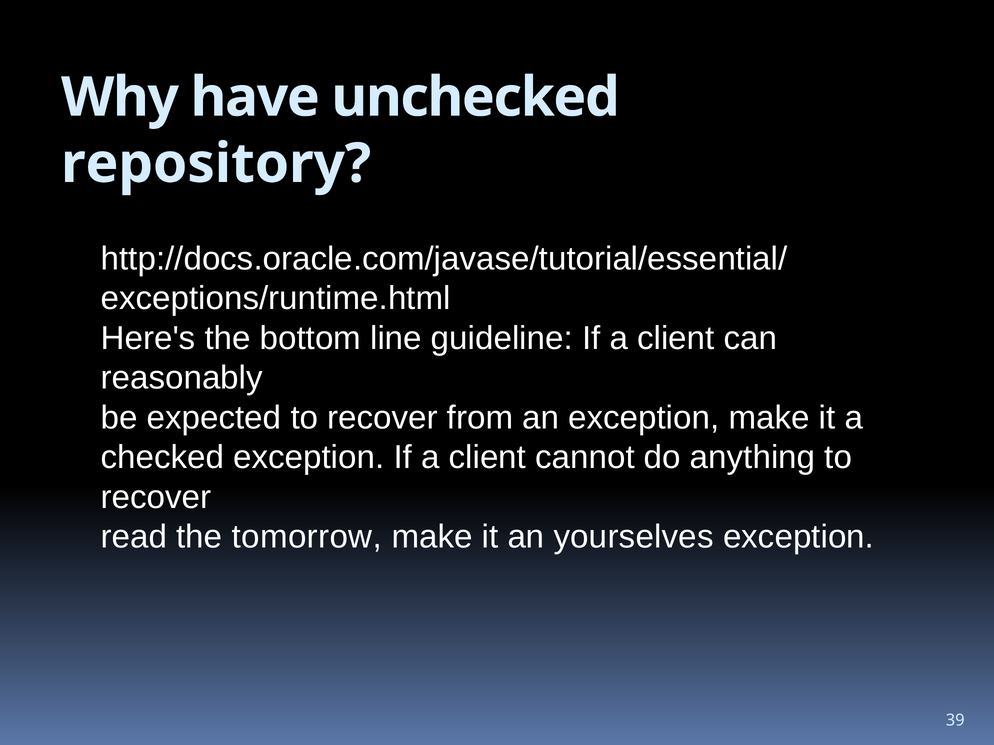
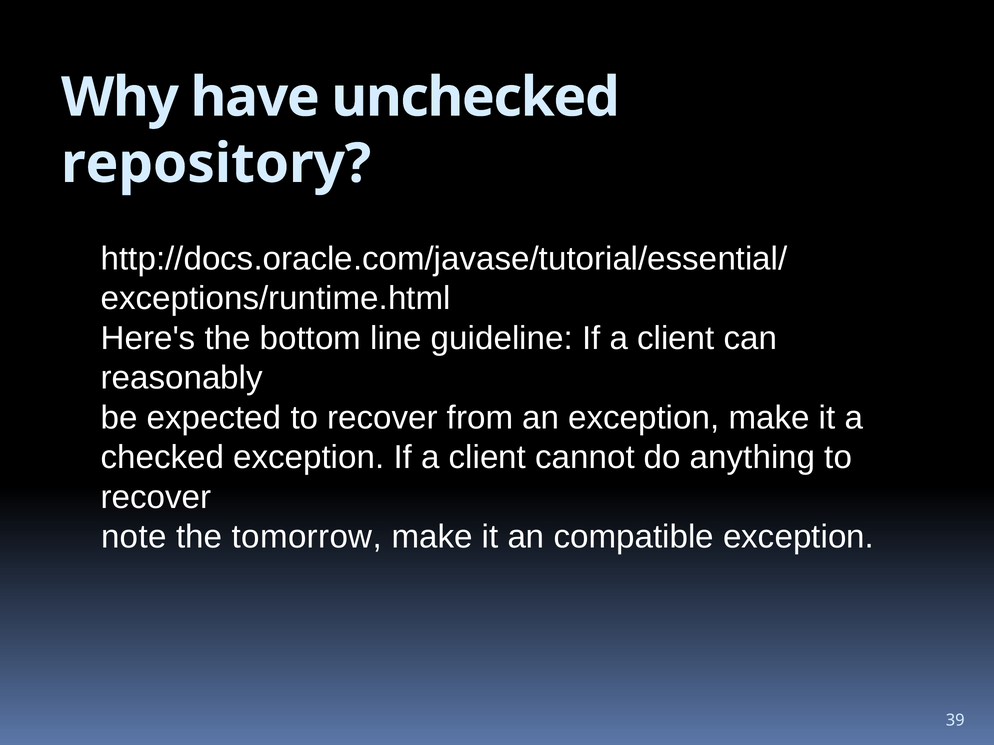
read: read -> note (134, 537)
yourselves: yourselves -> compatible (634, 537)
